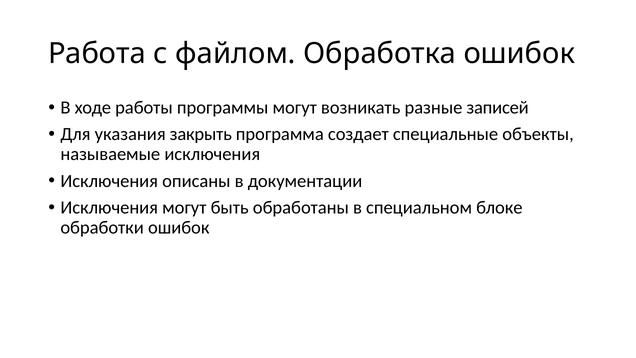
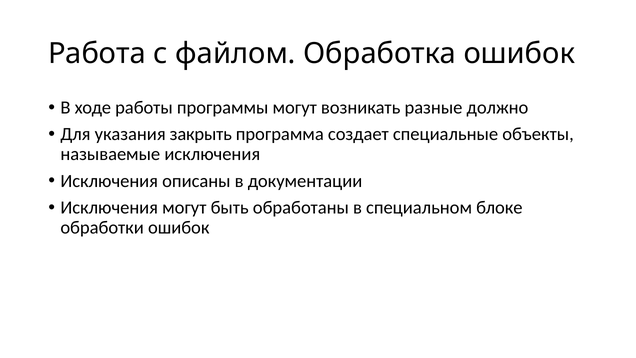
записей: записей -> должно (497, 108)
